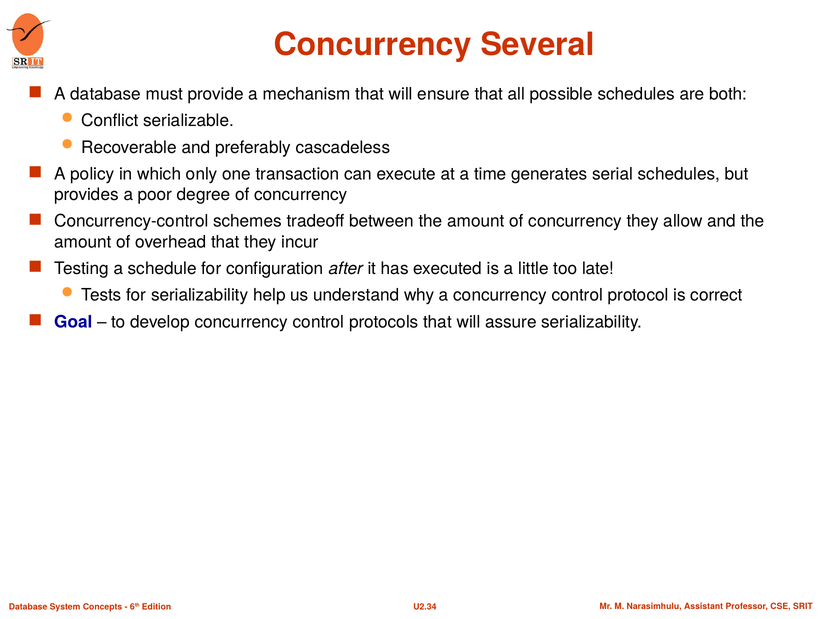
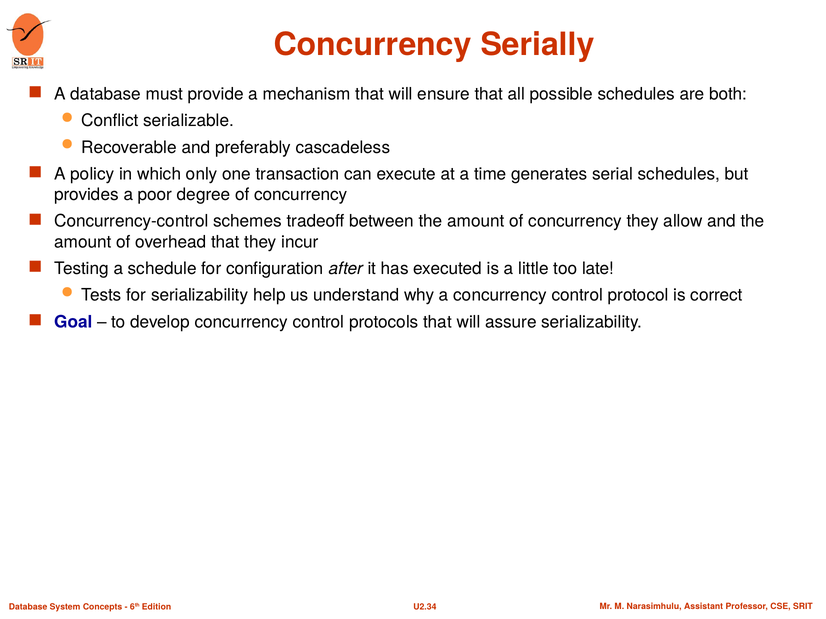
Several: Several -> Serially (538, 44)
